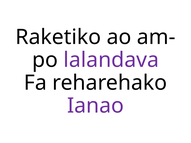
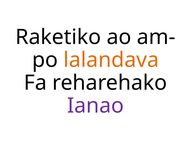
lalandava colour: purple -> orange (111, 60)
